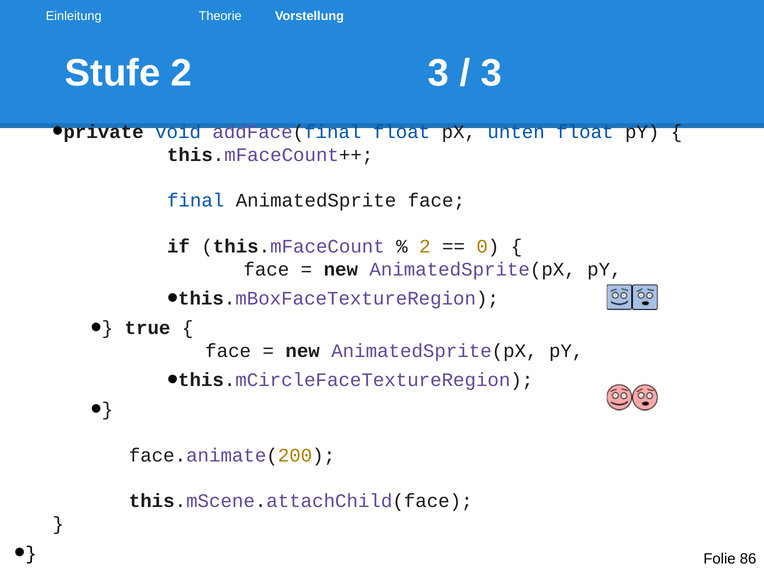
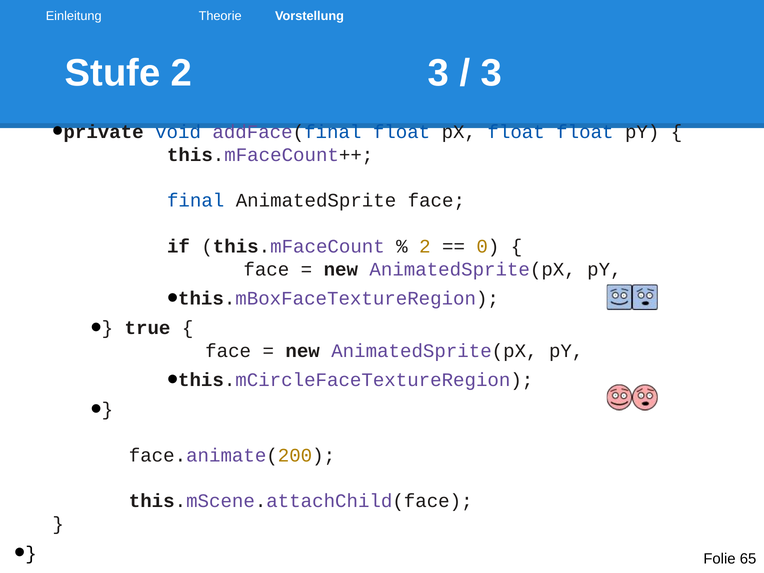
pX unten: unten -> float (516, 132)
86: 86 -> 65 (748, 559)
